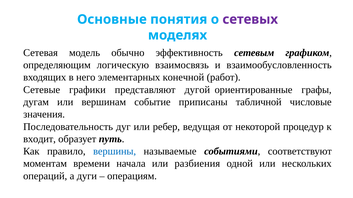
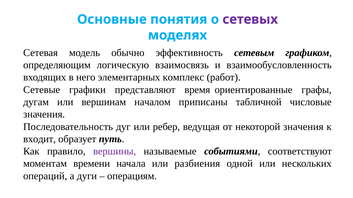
конечной: конечной -> комплекс (183, 78)
дугой: дугой -> время (197, 90)
событие: событие -> началом (152, 102)
некоторой процедур: процедур -> значения (303, 127)
вершины colour: blue -> purple (115, 152)
